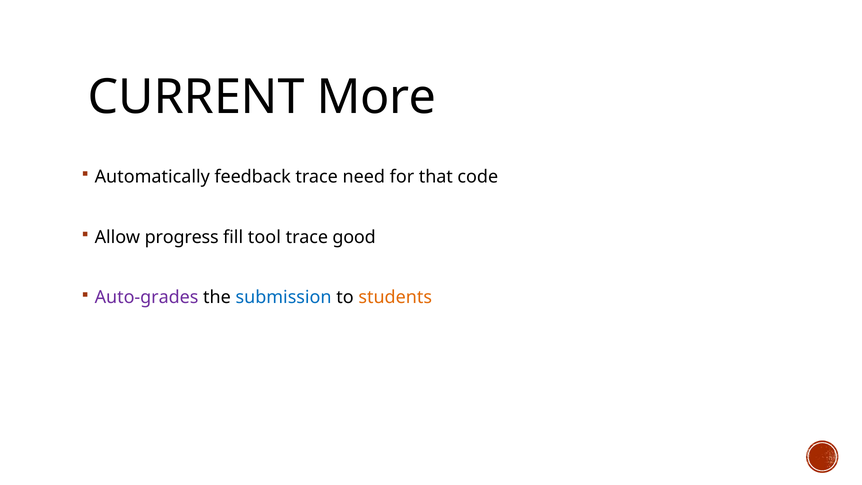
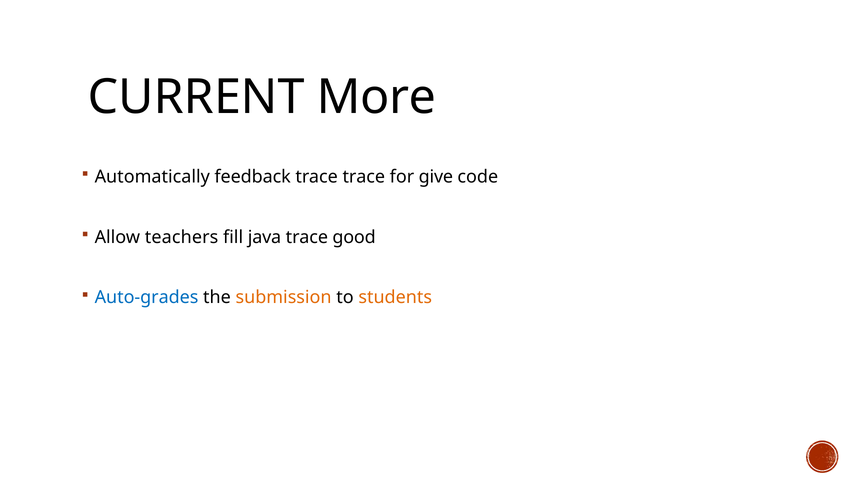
trace need: need -> trace (364, 177)
that: that -> give (436, 177)
progress: progress -> teachers (182, 237)
tool: tool -> java (264, 237)
Auto-grades colour: purple -> blue (147, 297)
submission colour: blue -> orange (284, 297)
